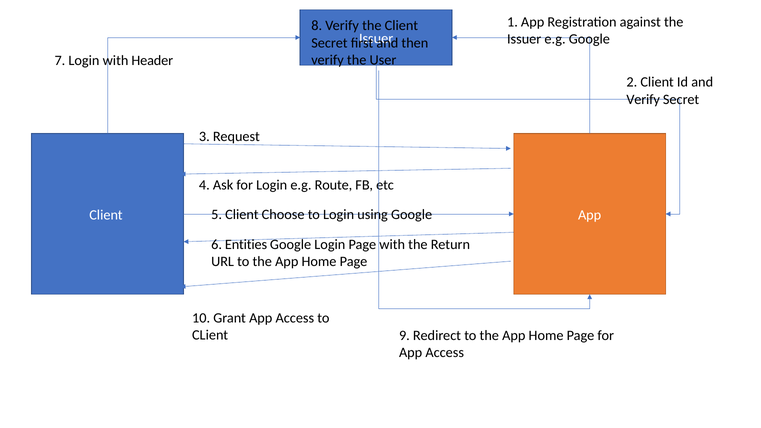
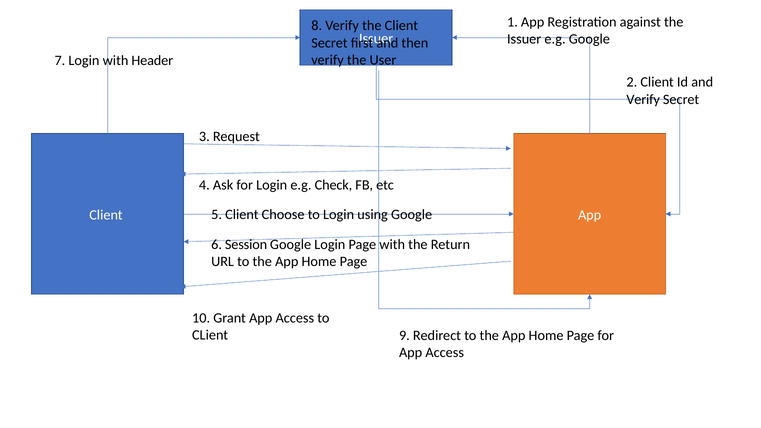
Route: Route -> Check (333, 185)
Entities: Entities -> Session (246, 245)
